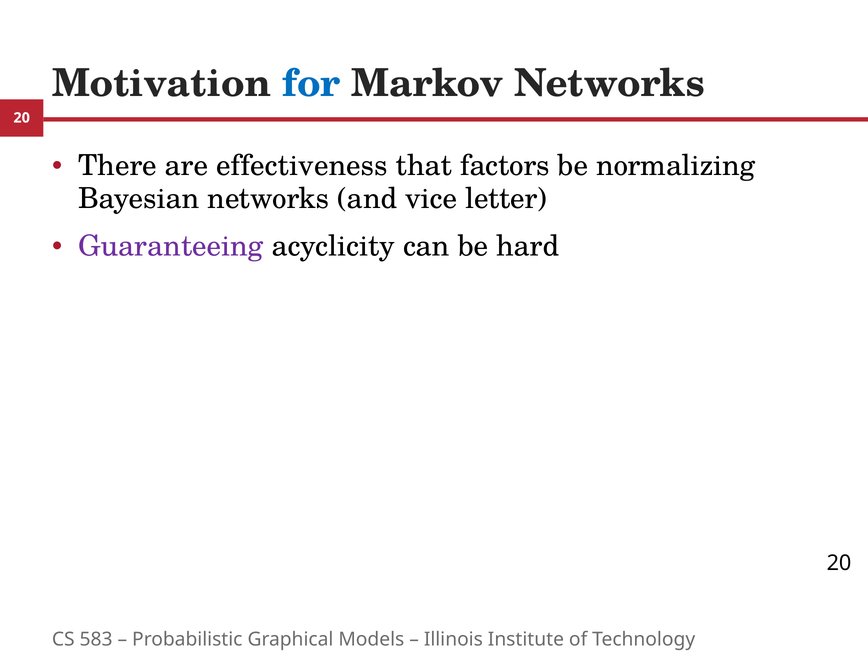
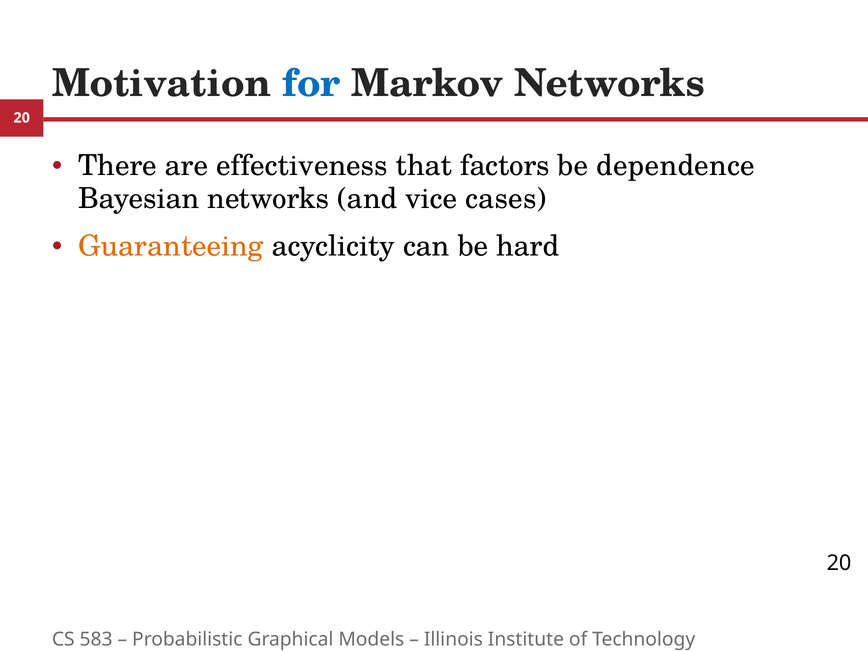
normalizing: normalizing -> dependence (676, 166)
letter: letter -> cases (506, 199)
Guaranteeing colour: purple -> orange (171, 246)
